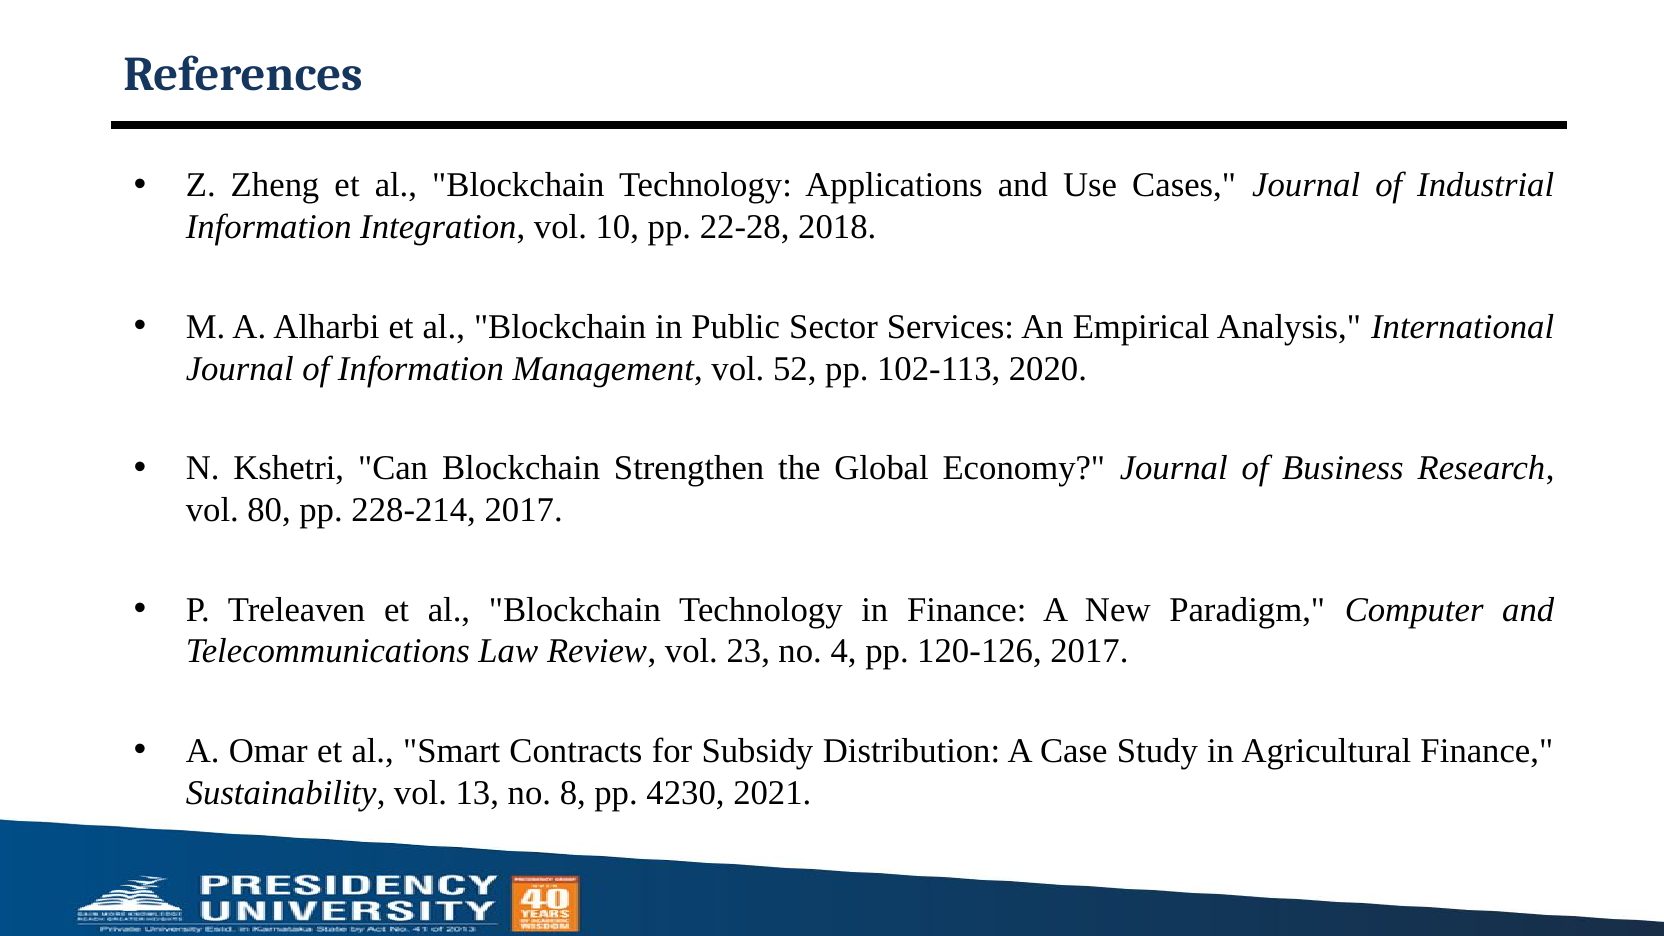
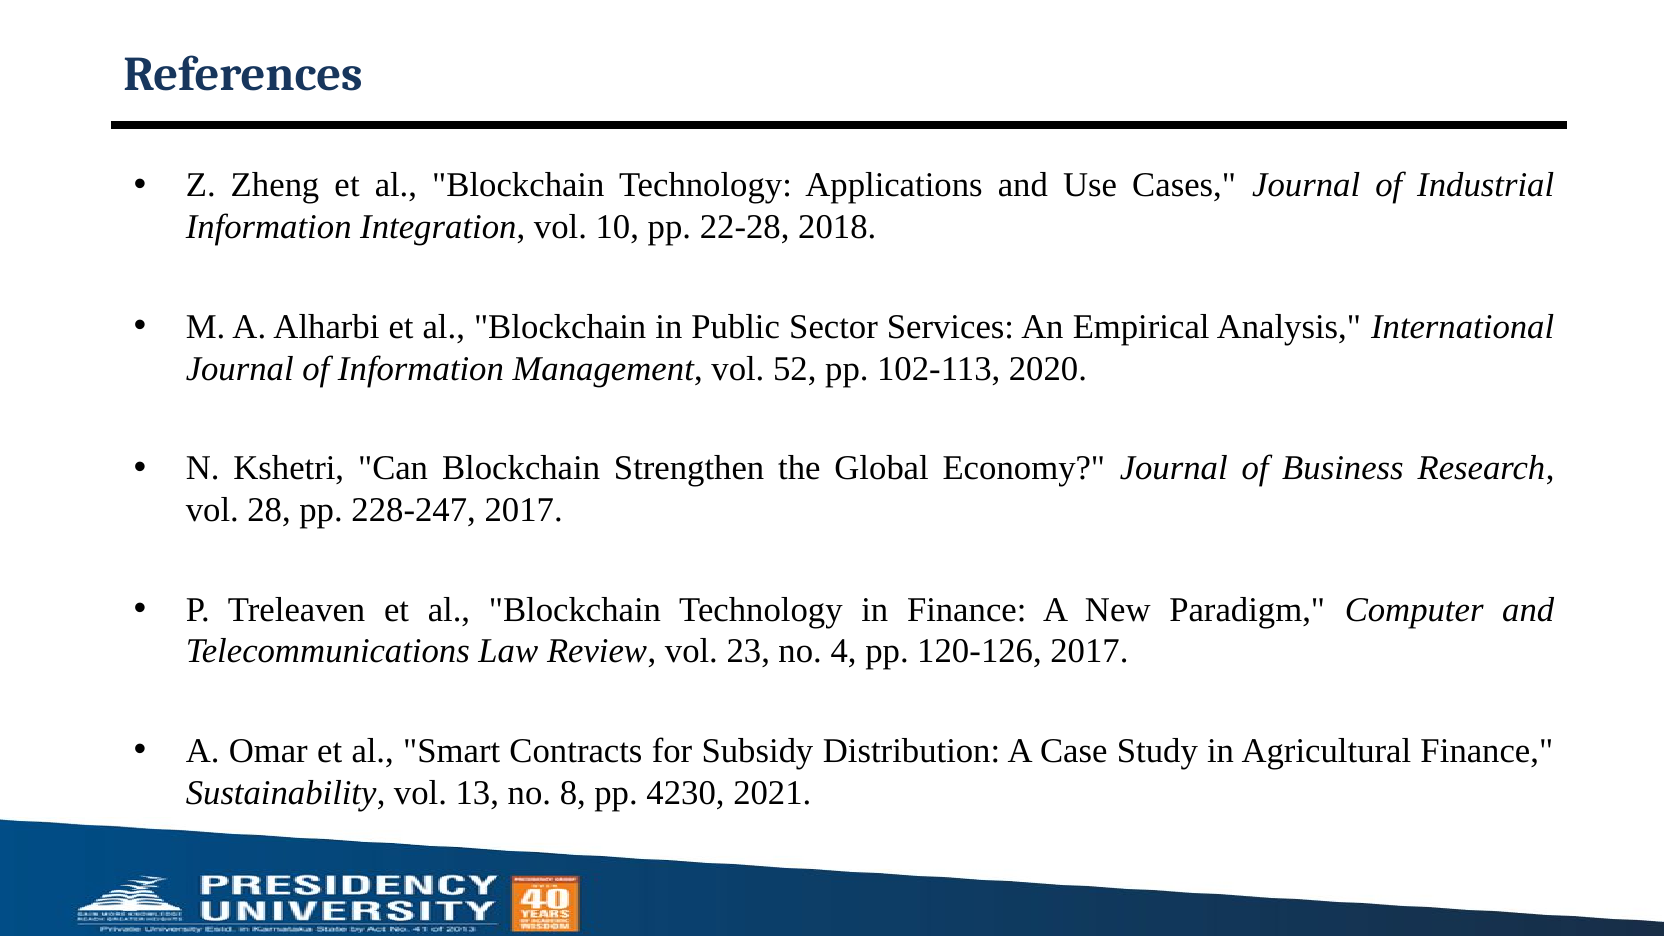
80: 80 -> 28 (269, 510)
228-214: 228-214 -> 228-247 (414, 510)
